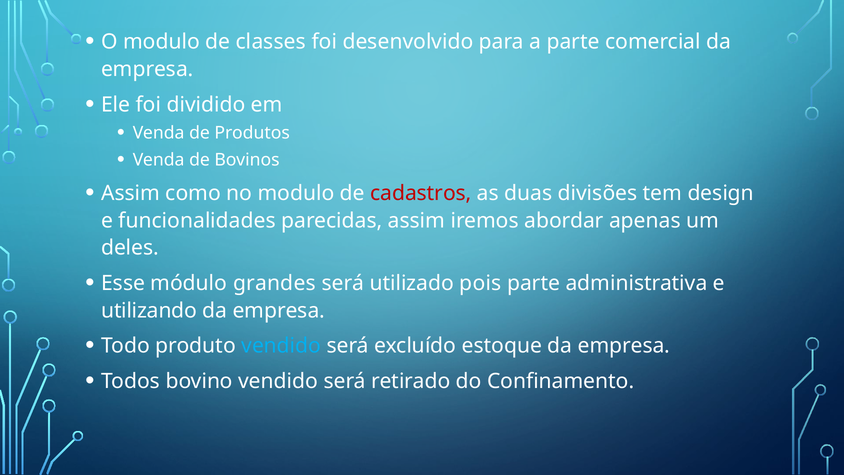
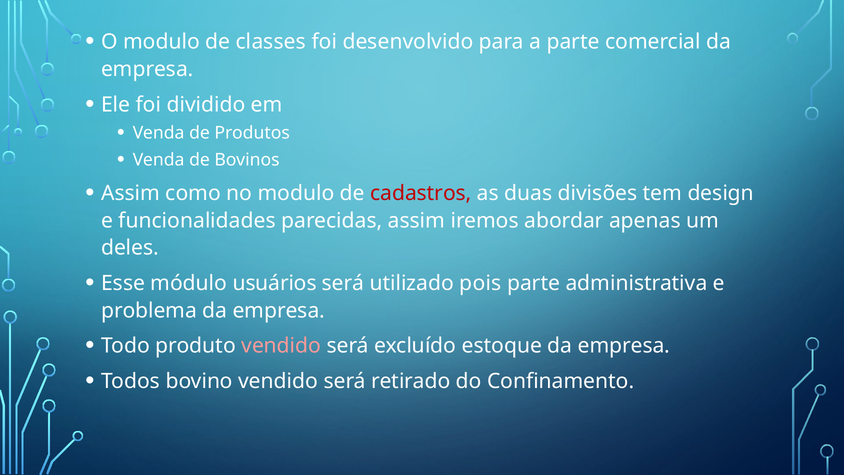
grandes: grandes -> usuários (275, 283)
utilizando: utilizando -> problema (149, 310)
vendido colour: light blue -> pink (281, 346)
